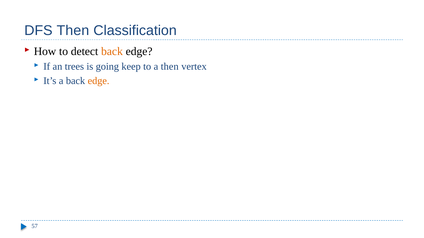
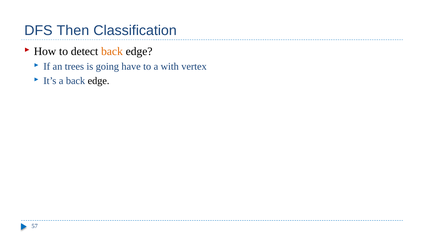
keep: keep -> have (131, 67)
a then: then -> with (170, 67)
edge colour: orange -> black (99, 81)
